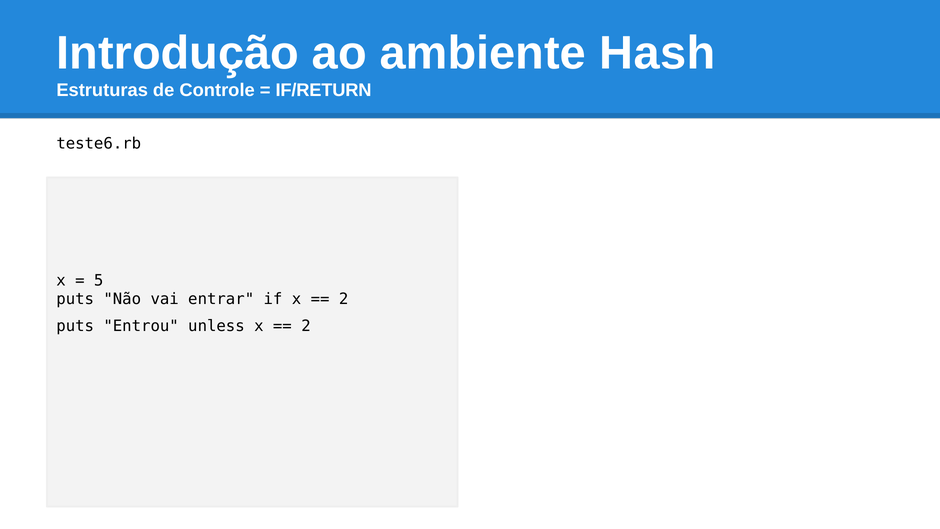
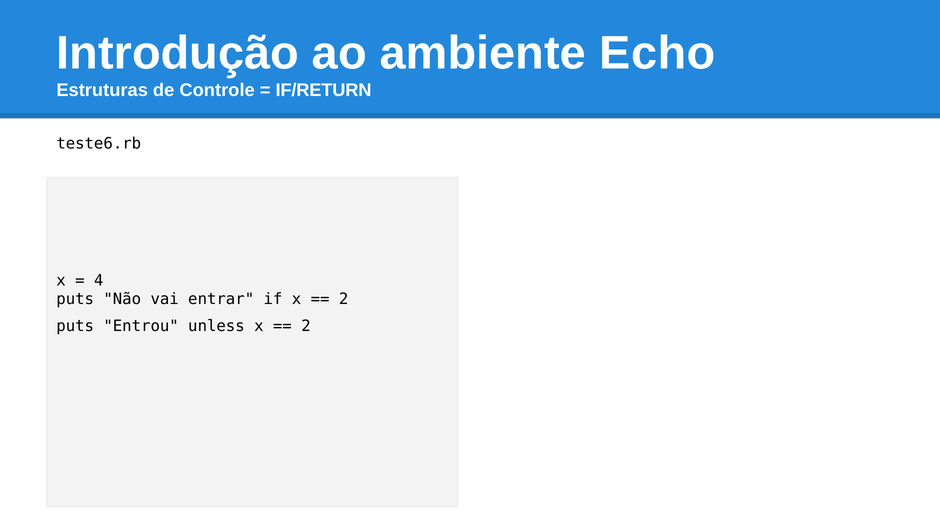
Hash: Hash -> Echo (657, 53)
5: 5 -> 4 (99, 280)
